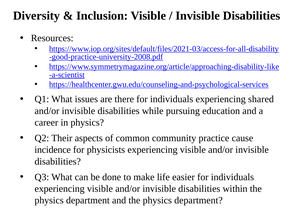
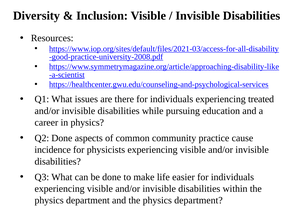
shared: shared -> treated (261, 99)
Q2 Their: Their -> Done (62, 138)
